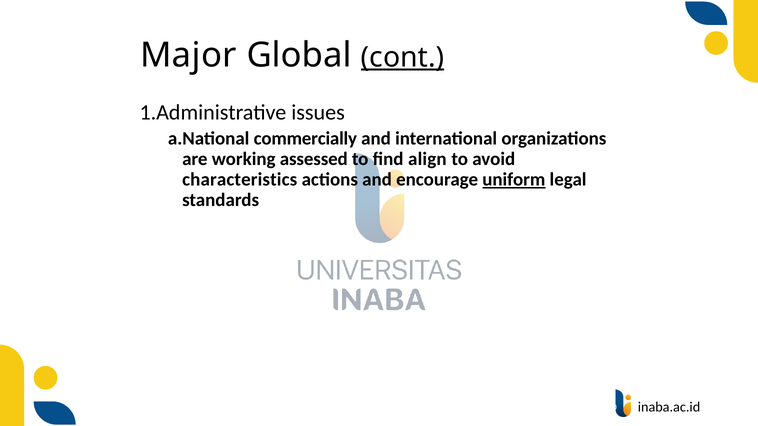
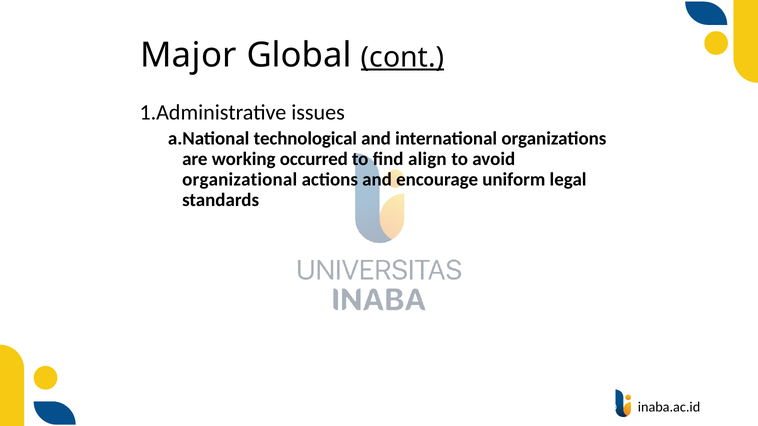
commercially: commercially -> technological (305, 139)
assessed: assessed -> occurred (314, 159)
characteristics: characteristics -> organizational (240, 180)
uniform underline: present -> none (514, 180)
